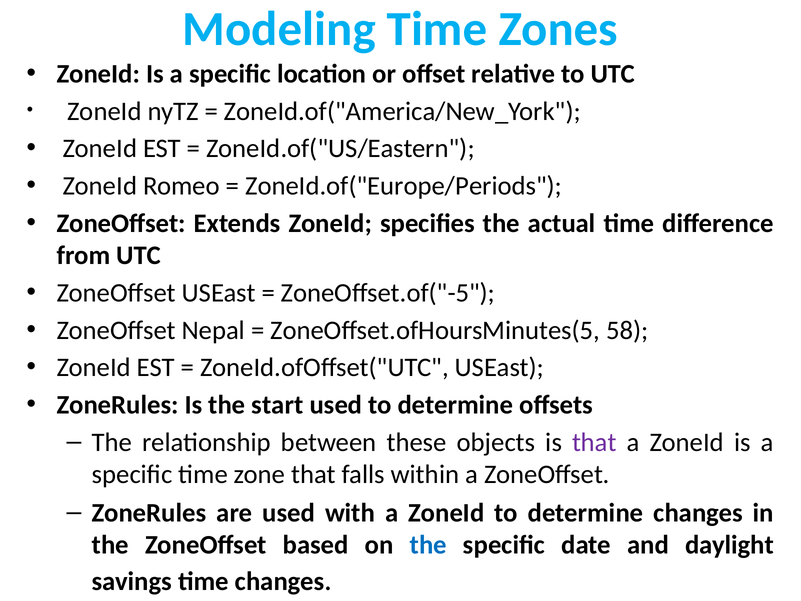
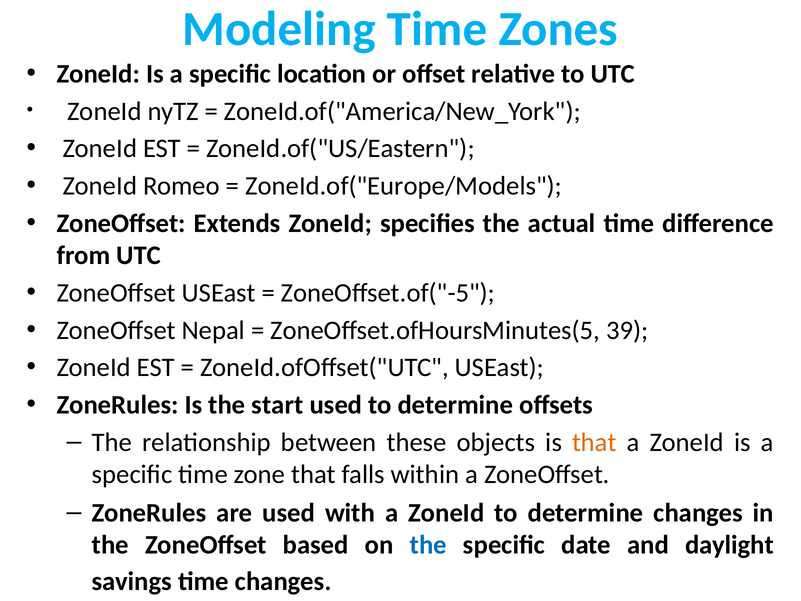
ZoneId.of("Europe/Periods: ZoneId.of("Europe/Periods -> ZoneId.of("Europe/Models (404, 186)
58: 58 -> 39 (627, 330)
that colour: purple -> orange (594, 442)
